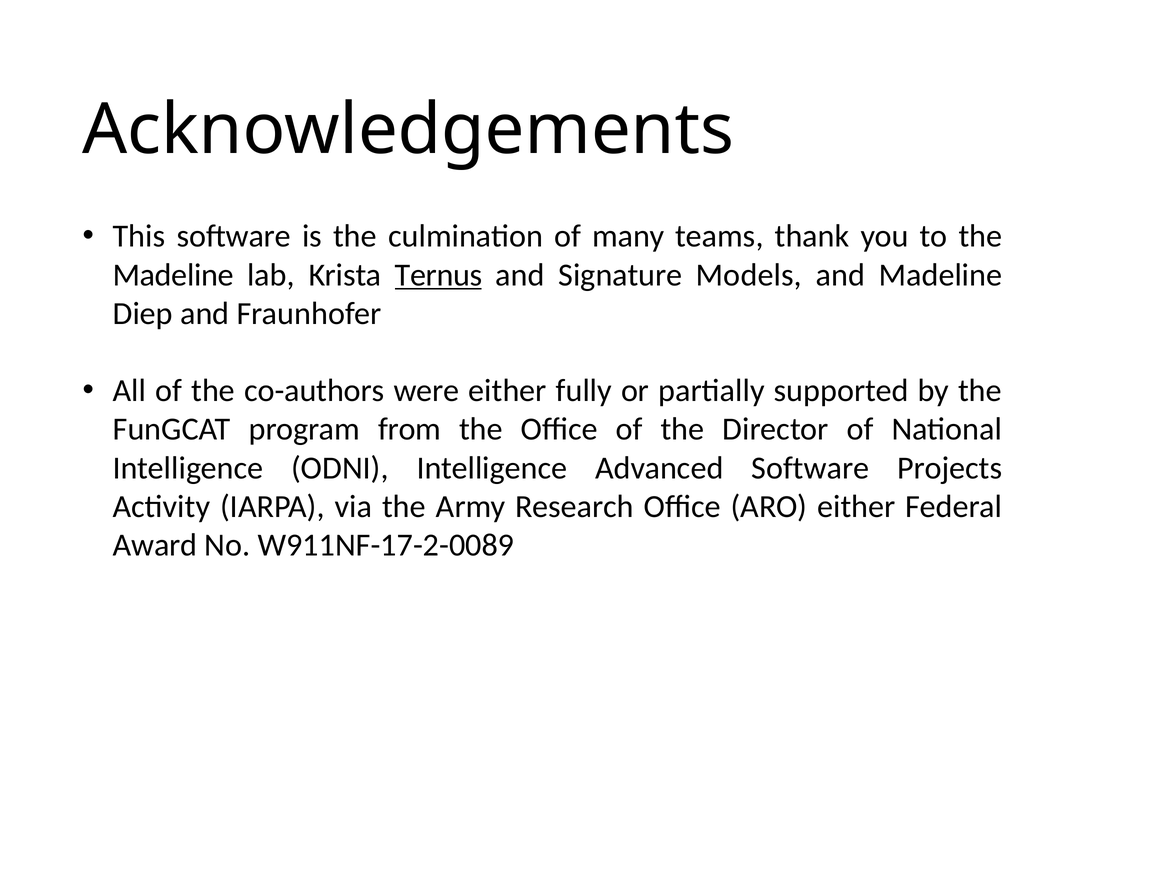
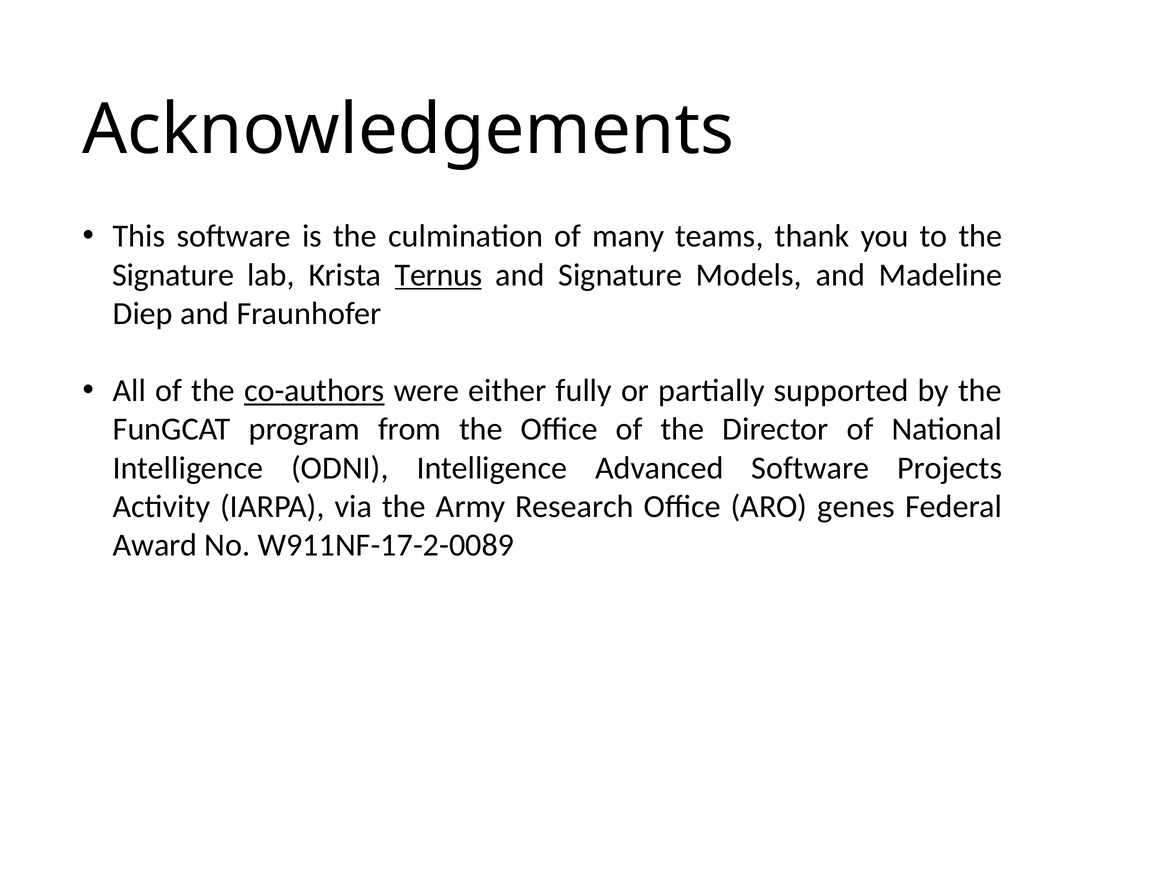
Madeline: Madeline -> Signature (173, 275)
co-authors underline: none -> present (314, 391)
ARO either: either -> genes (856, 507)
